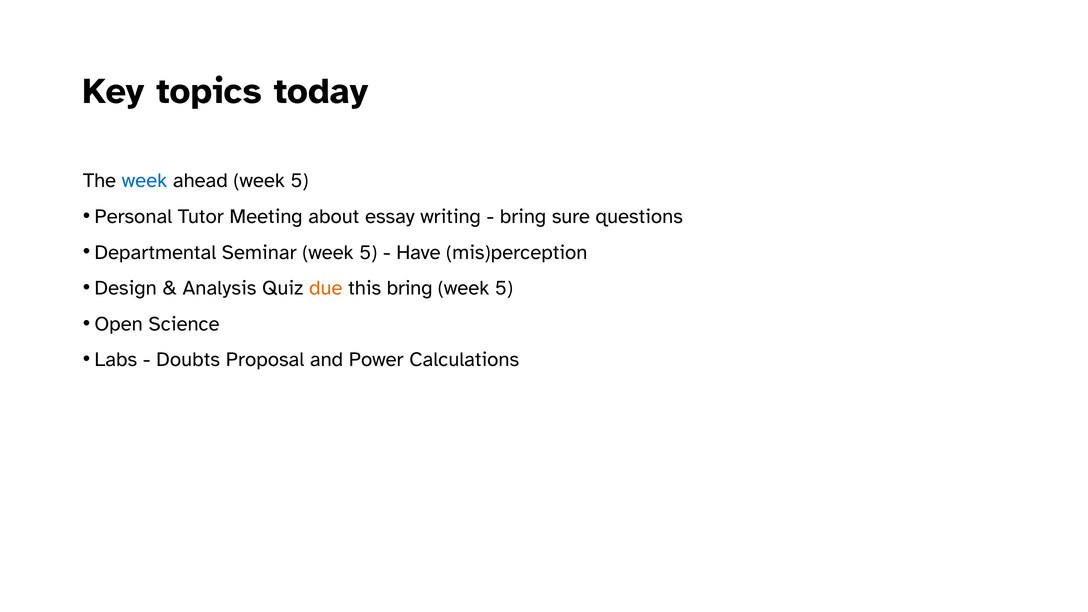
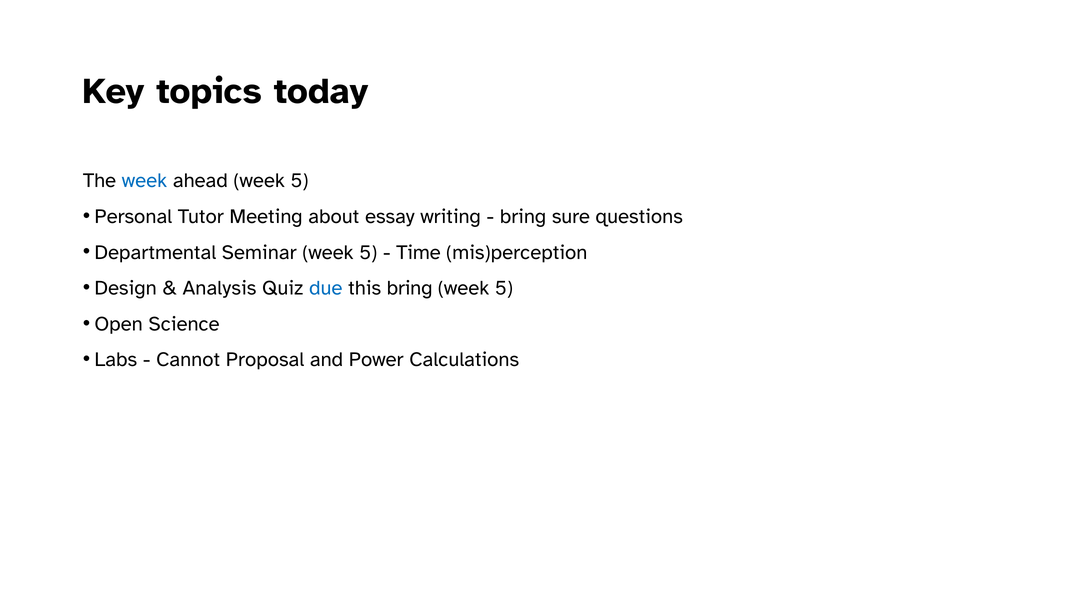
Have: Have -> Time (418, 252)
due colour: orange -> blue (326, 288)
Doubts: Doubts -> Cannot (188, 360)
